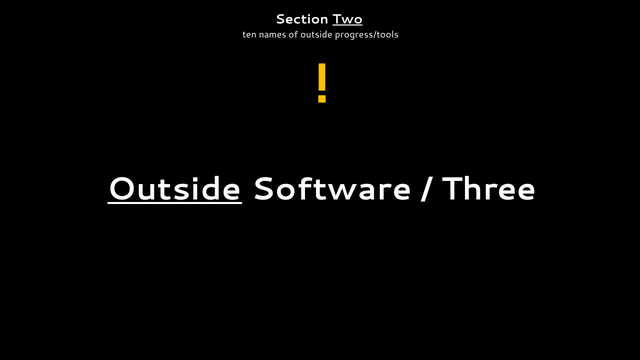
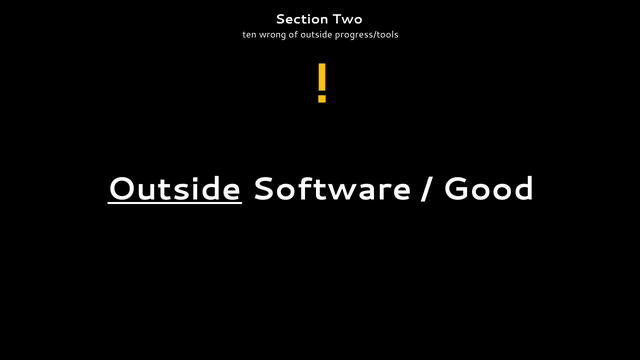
Two underline: present -> none (347, 19)
names: names -> wrong (273, 35)
Three: Three -> Good (489, 189)
